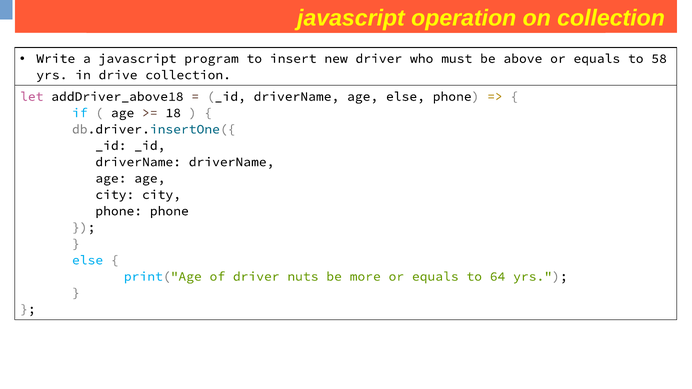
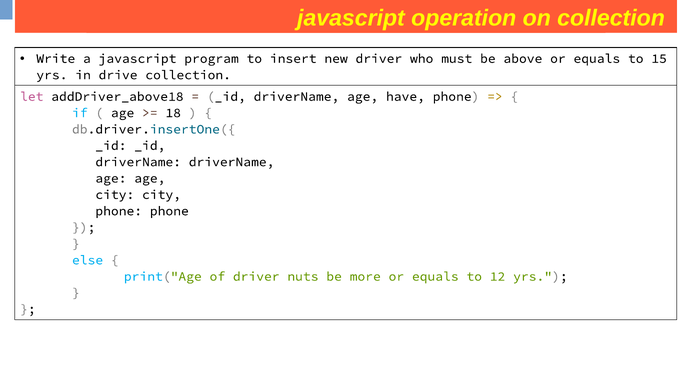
58: 58 -> 15 (659, 59)
age else: else -> have (405, 97)
64: 64 -> 12 (498, 277)
